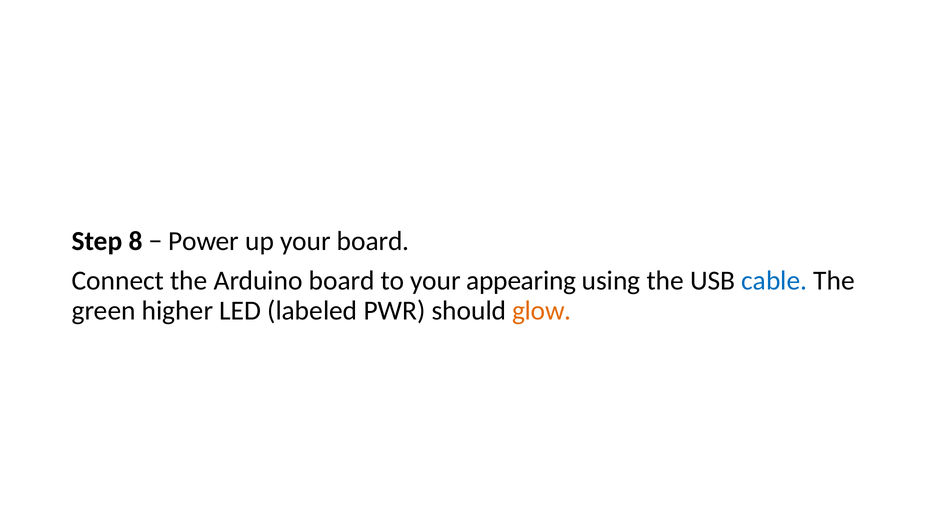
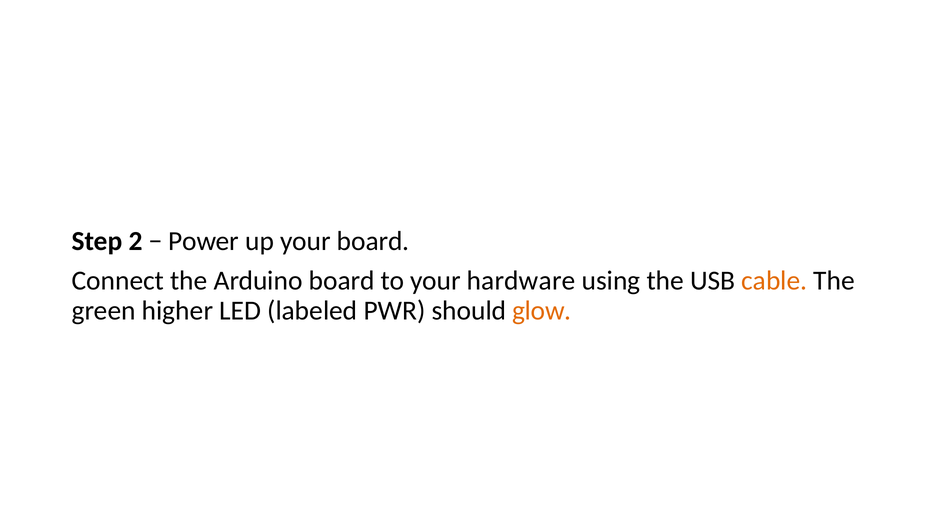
8: 8 -> 2 (136, 241)
appearing: appearing -> hardware (521, 281)
cable colour: blue -> orange (774, 281)
